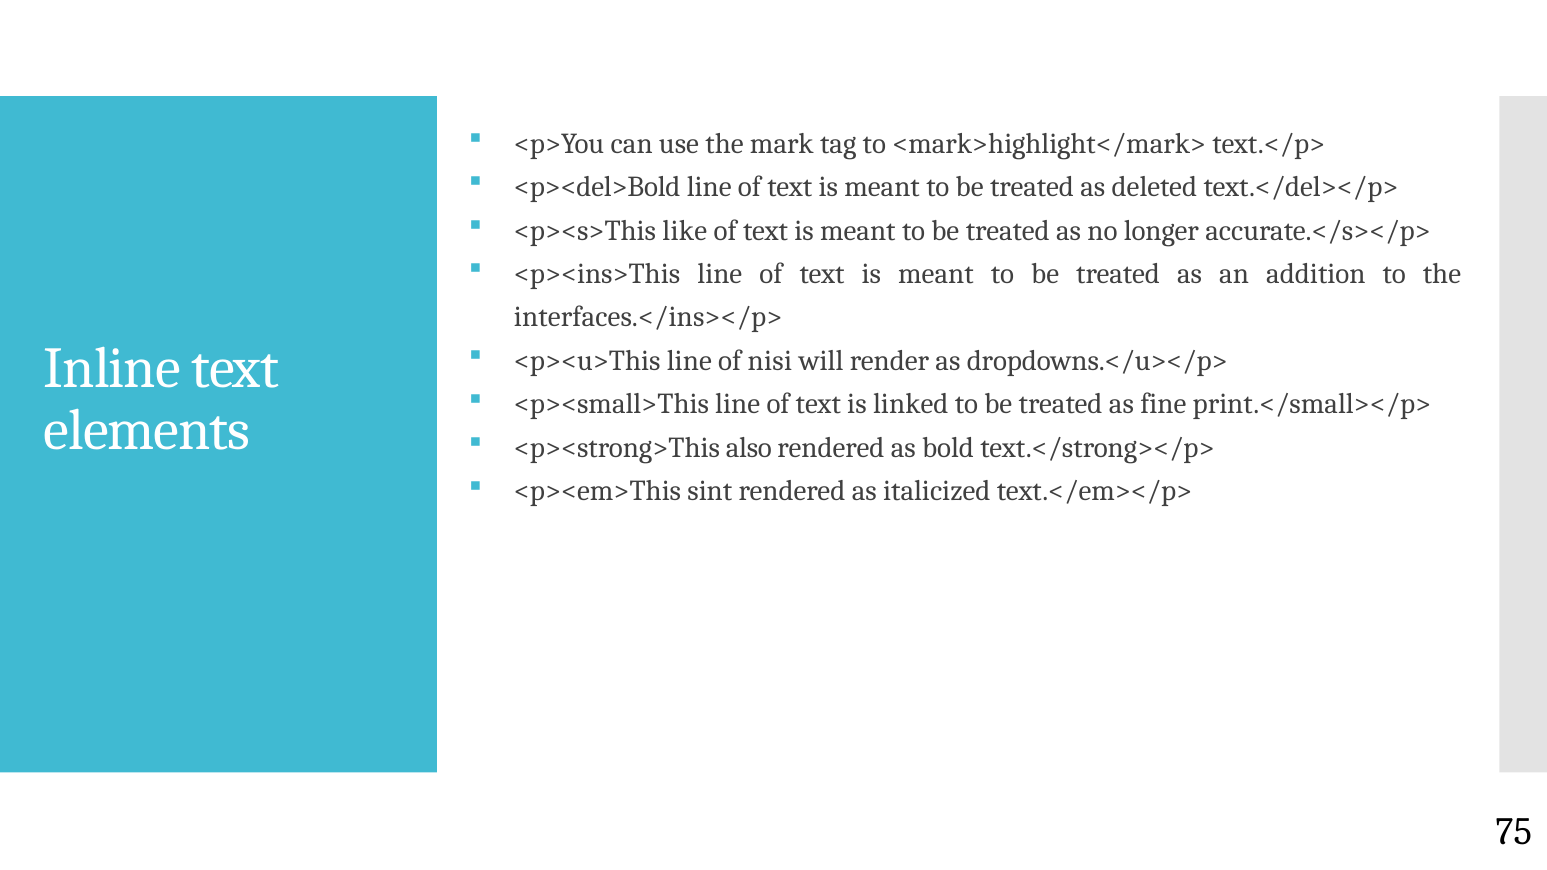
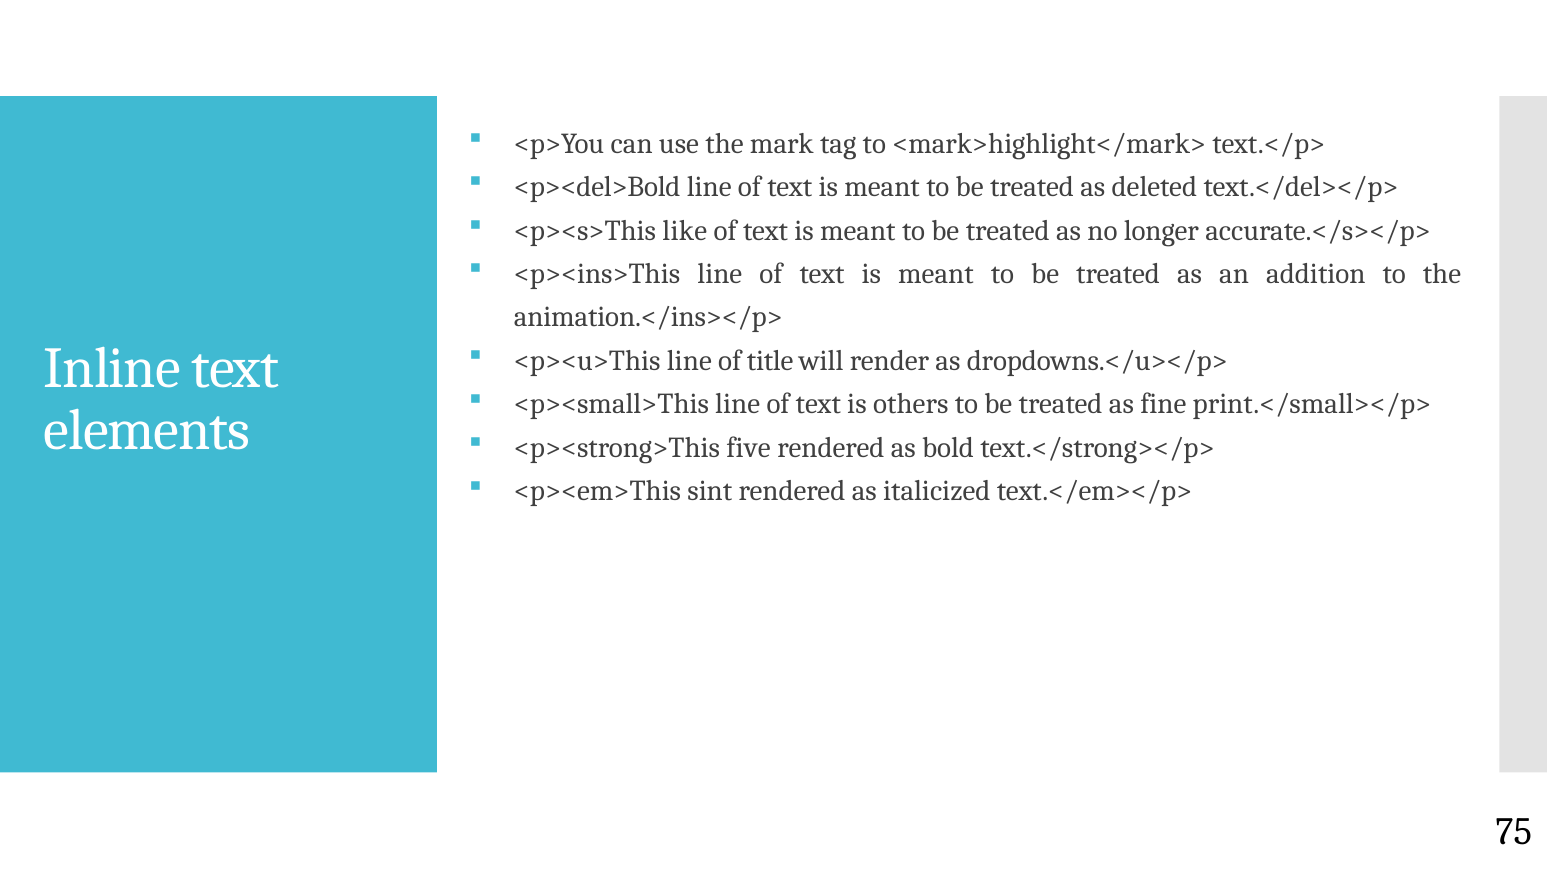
interfaces.</ins></p>: interfaces.</ins></p> -> animation.</ins></p> (648, 317)
nisi: nisi -> title (770, 361)
linked: linked -> others (911, 404)
also: also -> five (749, 448)
